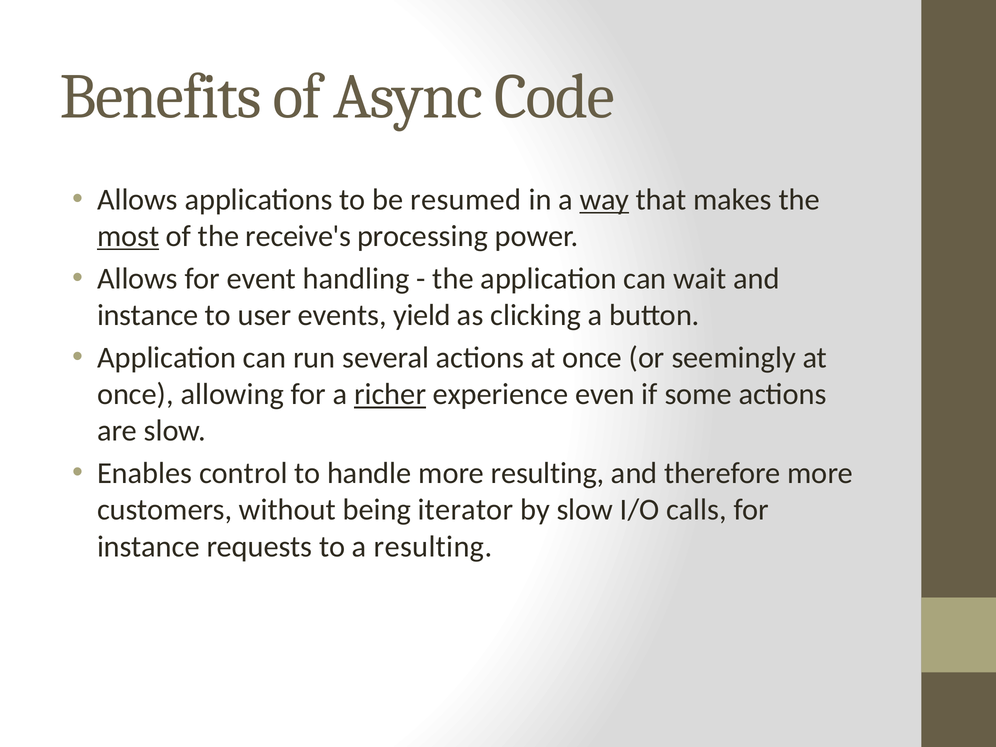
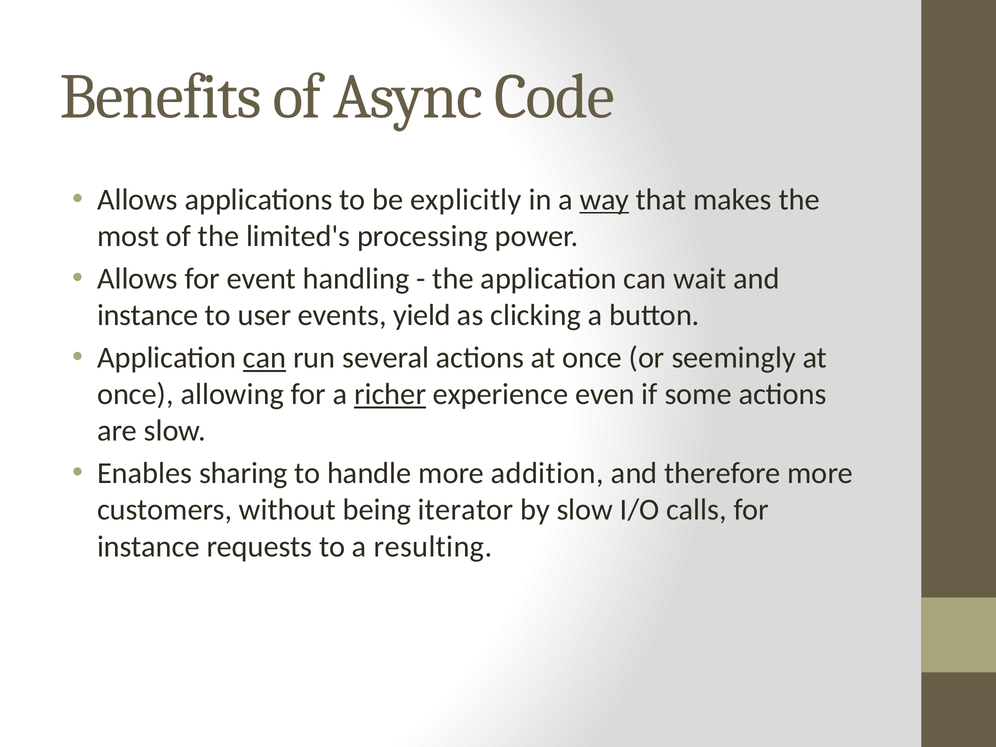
resumed: resumed -> explicitly (466, 200)
most underline: present -> none (128, 236)
receive's: receive's -> limited's (298, 236)
can underline: none -> present (265, 358)
control: control -> sharing (243, 473)
more resulting: resulting -> addition (547, 473)
